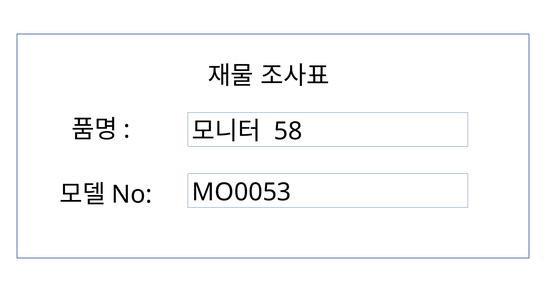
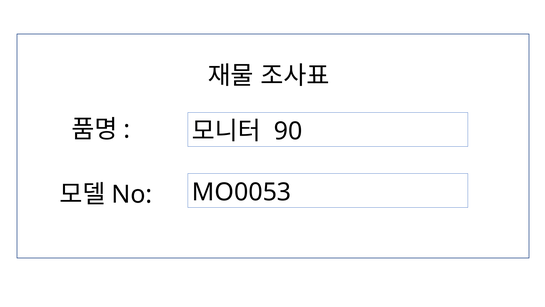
58: 58 -> 90 (288, 131)
